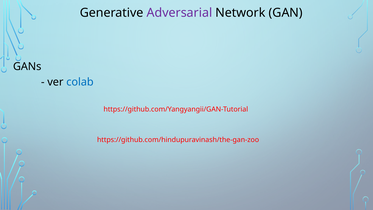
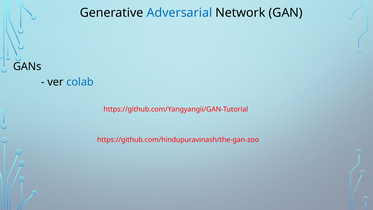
Adversarial colour: purple -> blue (179, 13)
